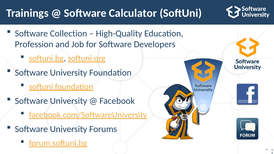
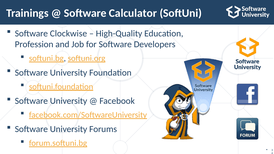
Collection: Collection -> Clockwise (68, 33)
